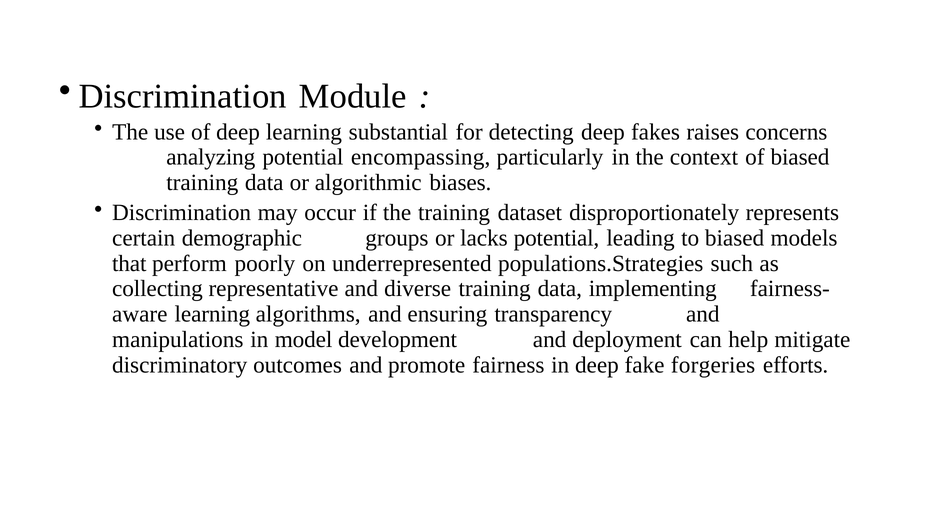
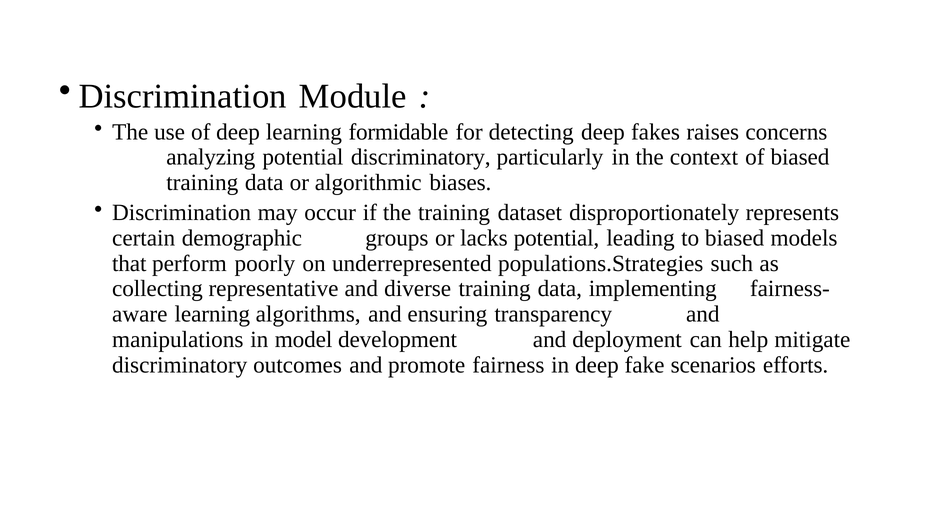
substantial: substantial -> formidable (398, 132)
potential encompassing: encompassing -> discriminatory (421, 157)
forgeries: forgeries -> scenarios (713, 365)
